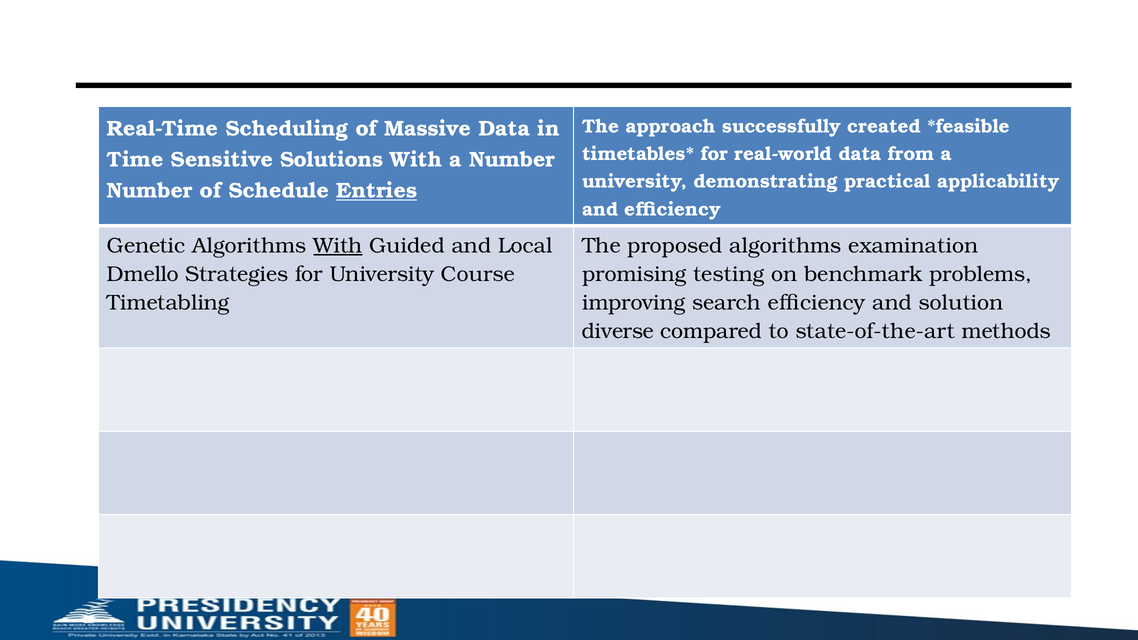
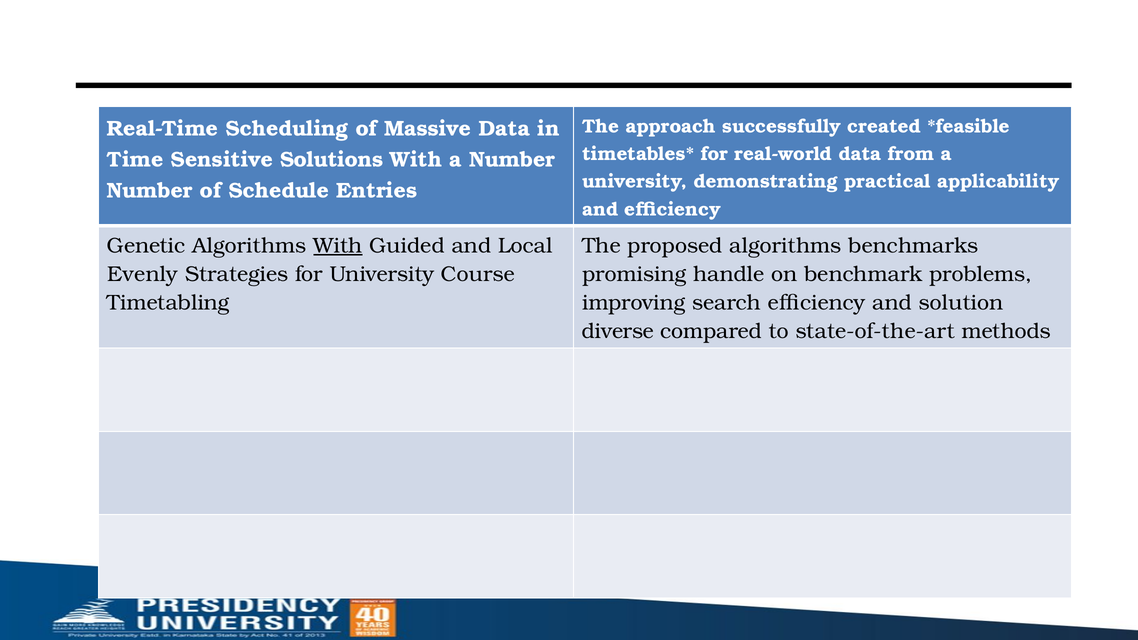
Entries underline: present -> none (377, 191)
examination: examination -> benchmarks (913, 246)
Dmello: Dmello -> Evenly (143, 274)
testing: testing -> handle (729, 274)
